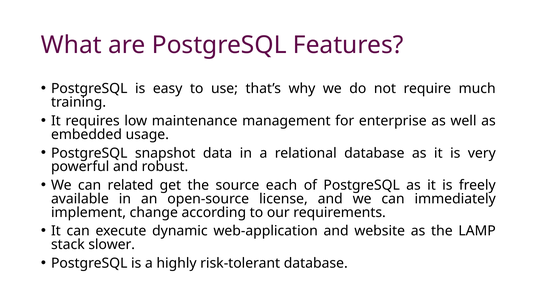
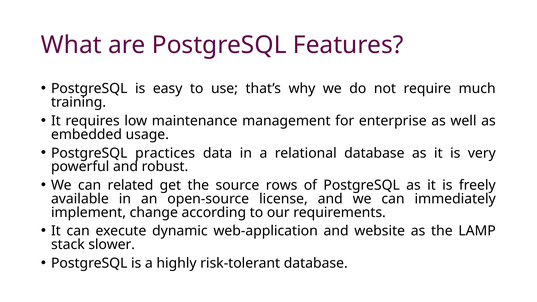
snapshot: snapshot -> practices (165, 153)
each: each -> rows (282, 185)
